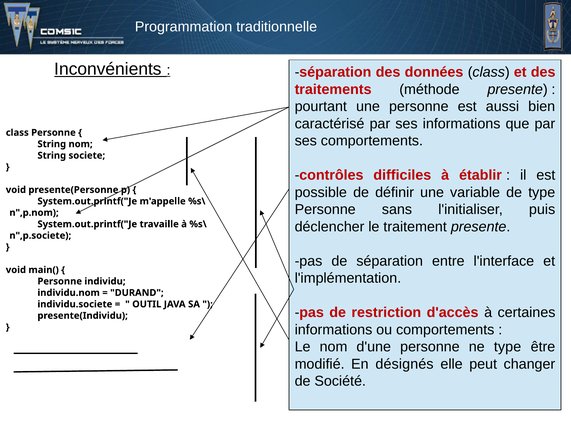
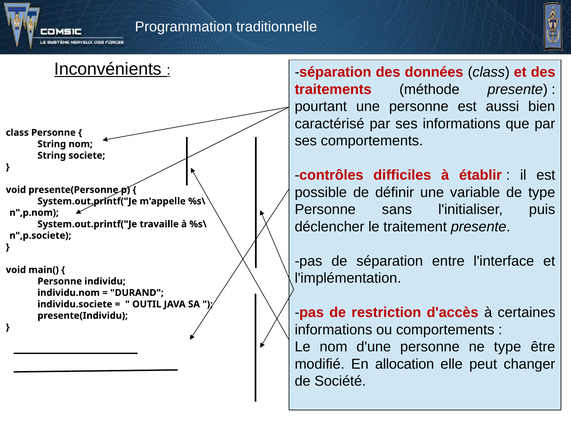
désignés: désignés -> allocation (405, 363)
